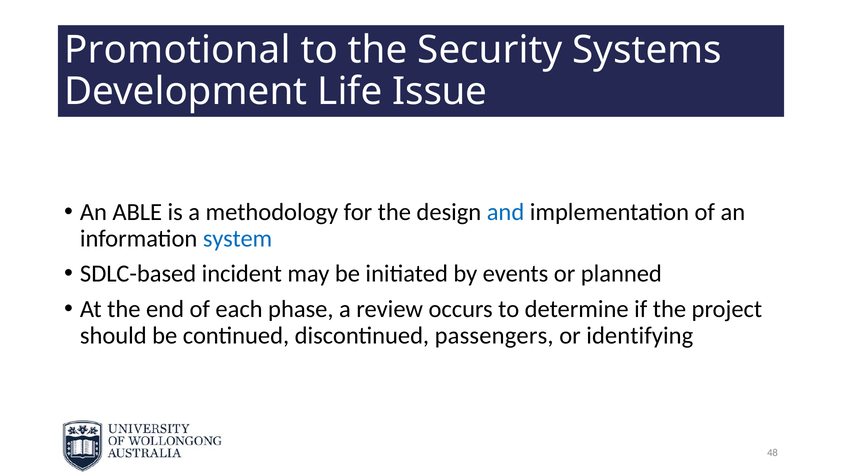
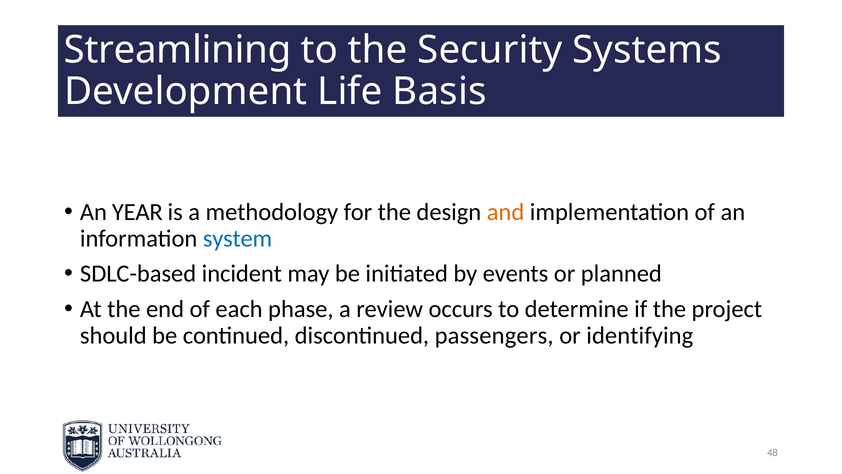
Promotional: Promotional -> Streamlining (178, 50)
Issue: Issue -> Basis (440, 92)
ABLE: ABLE -> YEAR (137, 212)
and colour: blue -> orange (506, 212)
